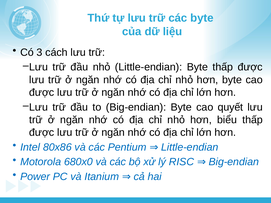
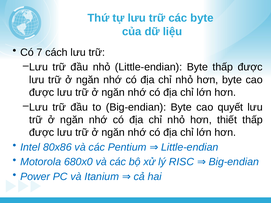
3: 3 -> 7 (40, 52)
biểu: biểu -> thiết (227, 120)
